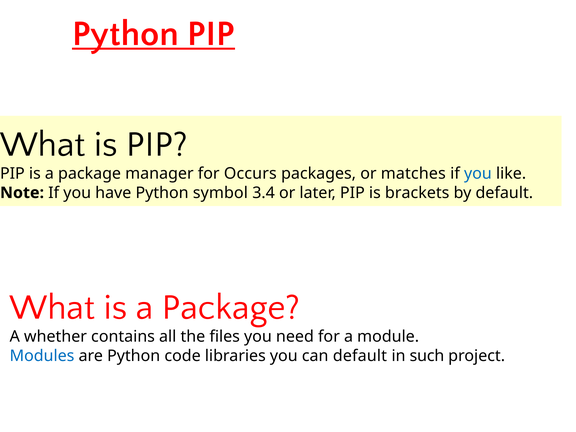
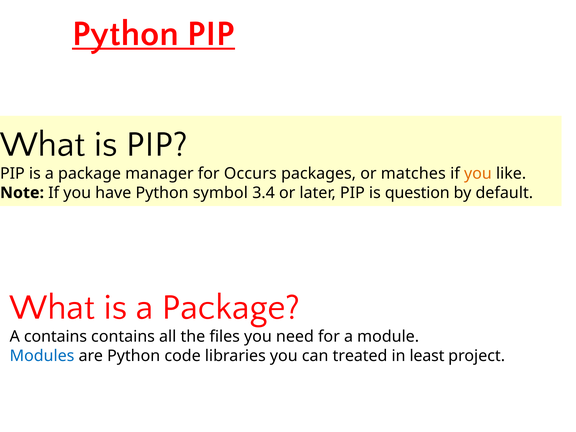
you colour: blue -> orange (478, 174)
brackets: brackets -> question (417, 193)
A whether: whether -> contains (56, 337)
can default: default -> treated (360, 356)
such: such -> least (427, 356)
